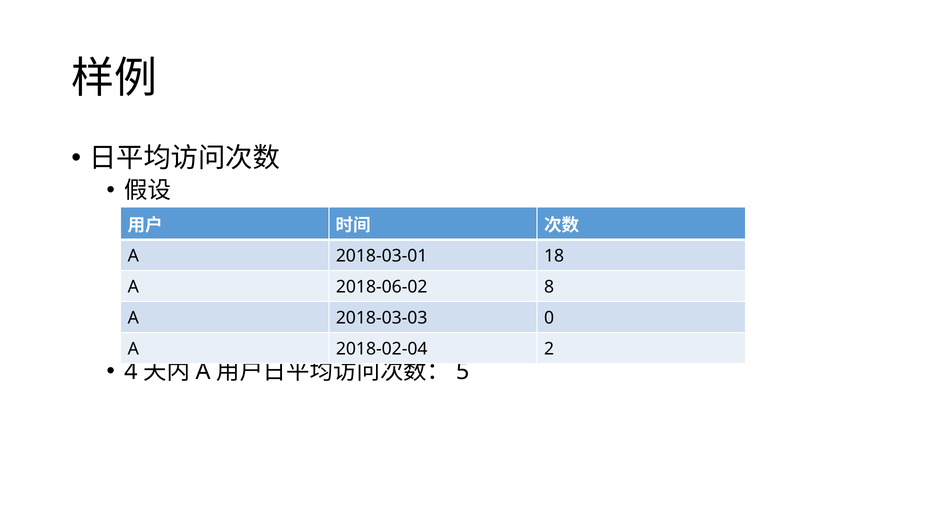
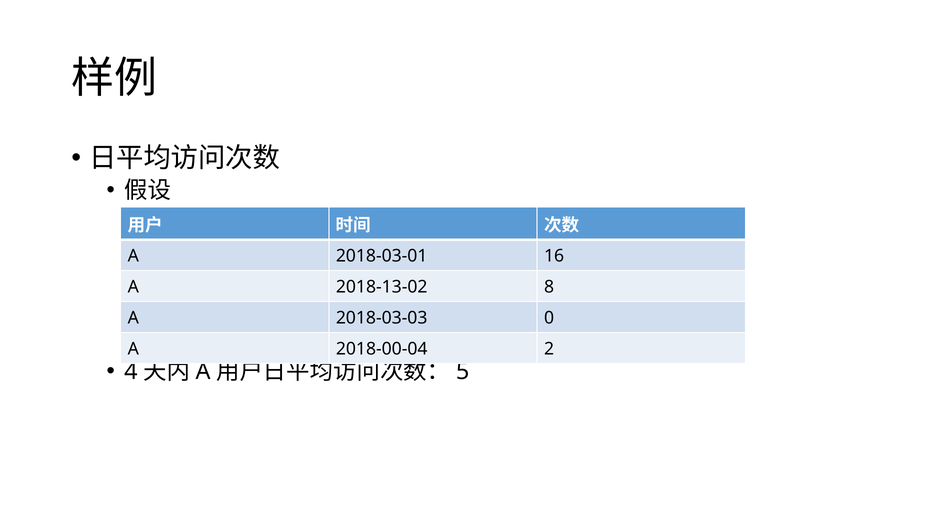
18: 18 -> 16 (554, 256)
2018-06-02: 2018-06-02 -> 2018-13-02 (382, 287)
2018-02-04: 2018-02-04 -> 2018-00-04 (382, 349)
